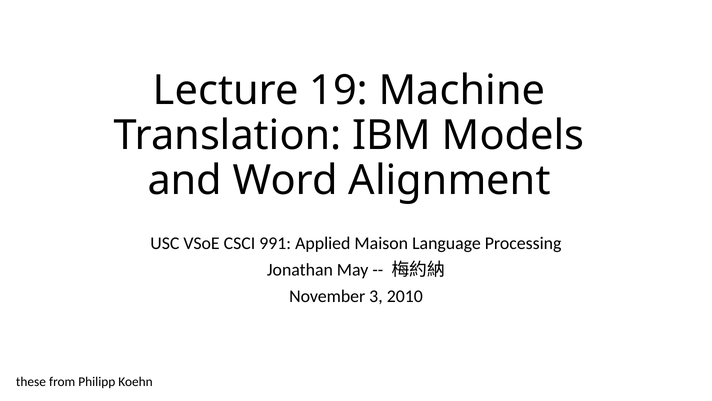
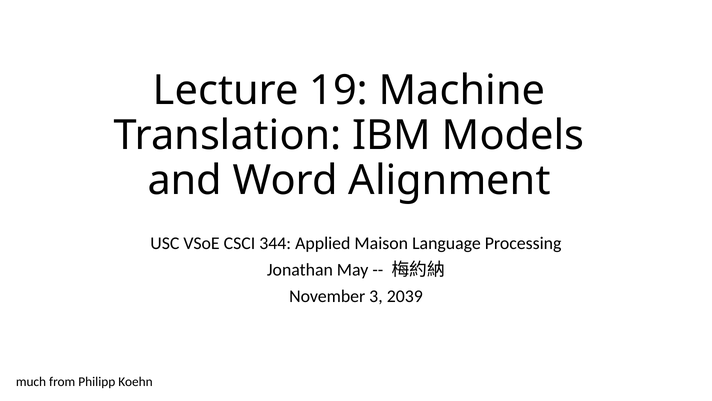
991: 991 -> 344 (275, 243)
2010: 2010 -> 2039 (405, 296)
these: these -> much (31, 382)
